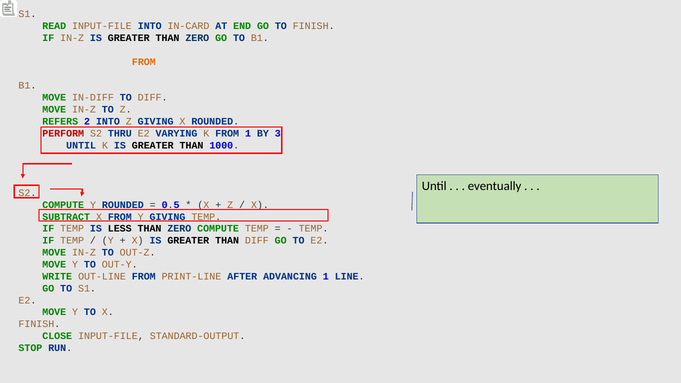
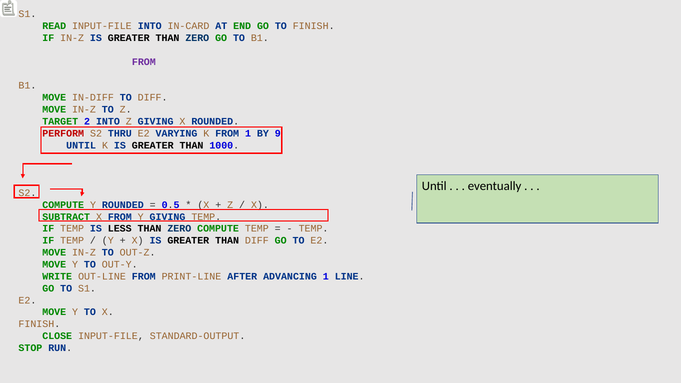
FROM colour: orange -> purple (144, 62)
REFERS: REFERS -> TARGET (60, 121)
3: 3 -> 9 (278, 133)
